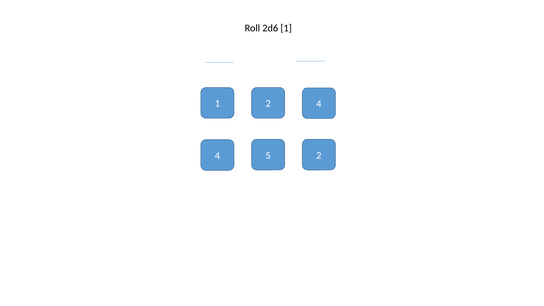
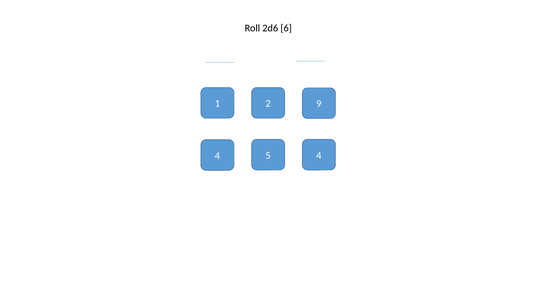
2d6 1: 1 -> 6 (286, 28)
2 4: 4 -> 9 (319, 104)
5 2: 2 -> 4 (319, 155)
